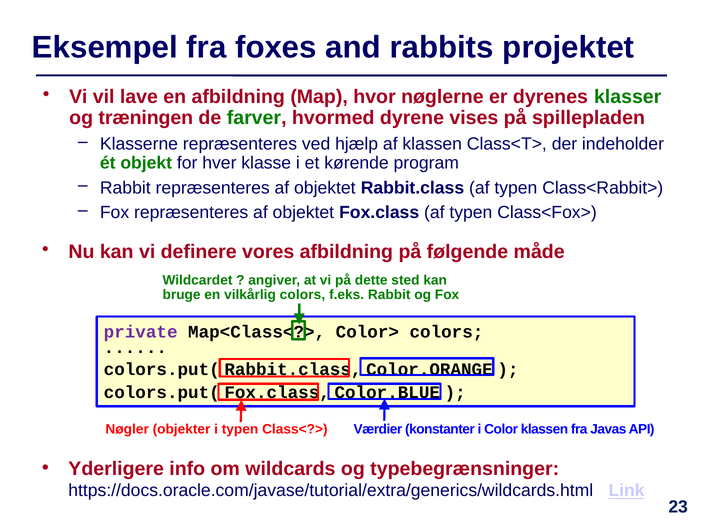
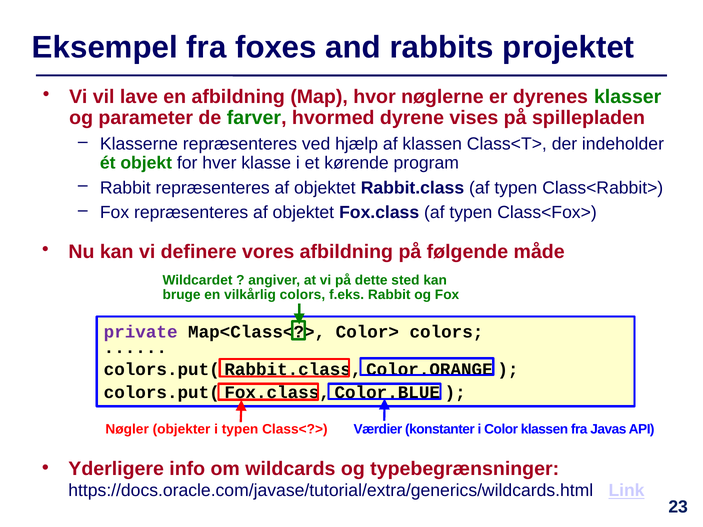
træningen: træningen -> parameter (146, 118)
